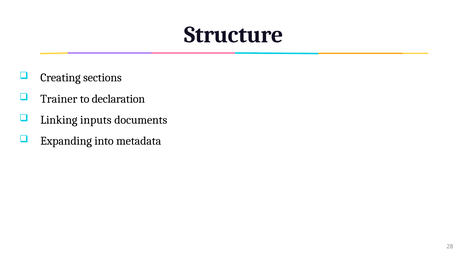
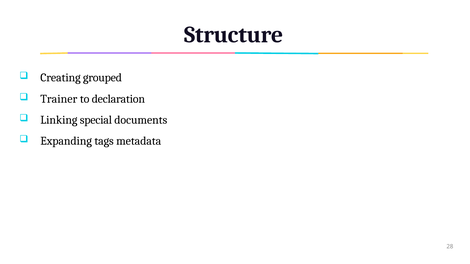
sections: sections -> grouped (102, 78)
inputs: inputs -> special (96, 120)
into: into -> tags (104, 141)
